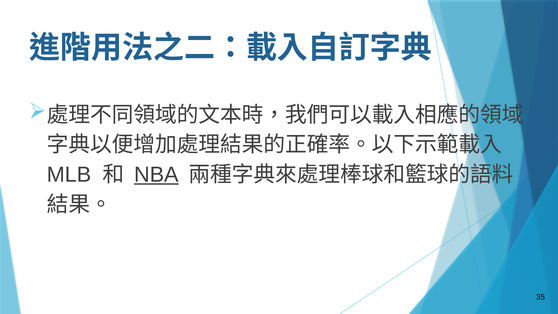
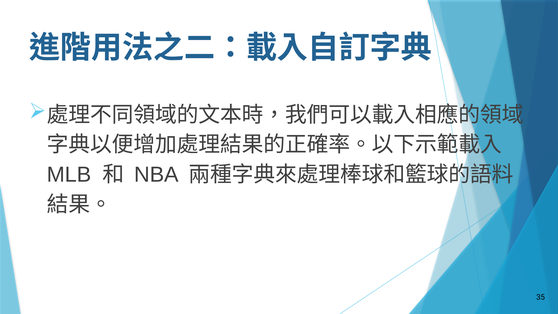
NBA underline: present -> none (156, 175)
